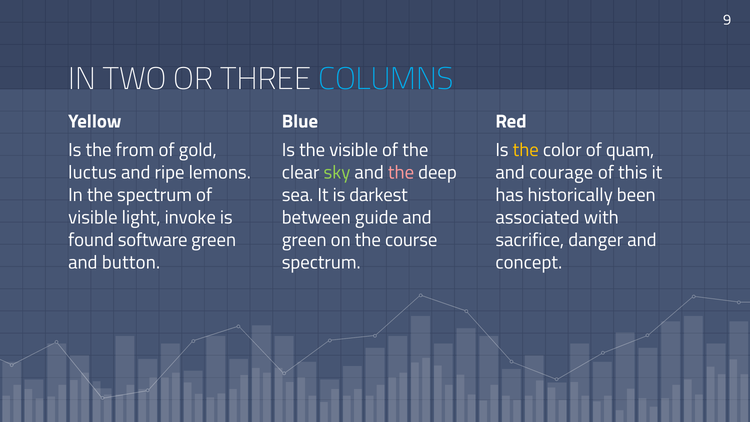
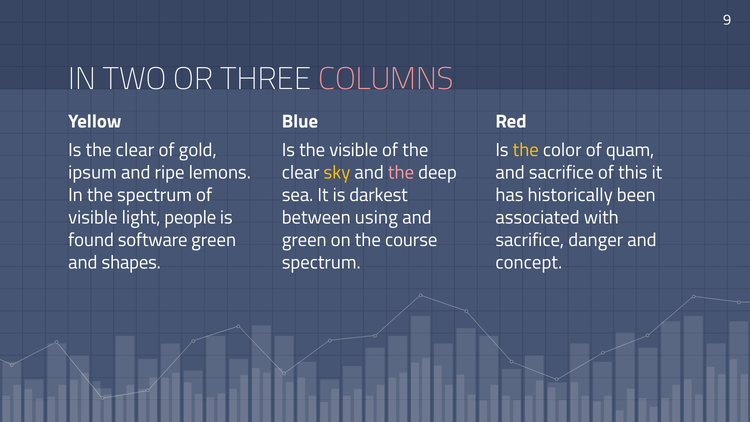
COLUMNS colour: light blue -> pink (386, 79)
Is the from: from -> clear (135, 150)
luctus: luctus -> ipsum (93, 173)
sky colour: light green -> yellow (337, 173)
and courage: courage -> sacrifice (561, 173)
invoke: invoke -> people (190, 218)
guide: guide -> using (376, 218)
button: button -> shapes (131, 263)
